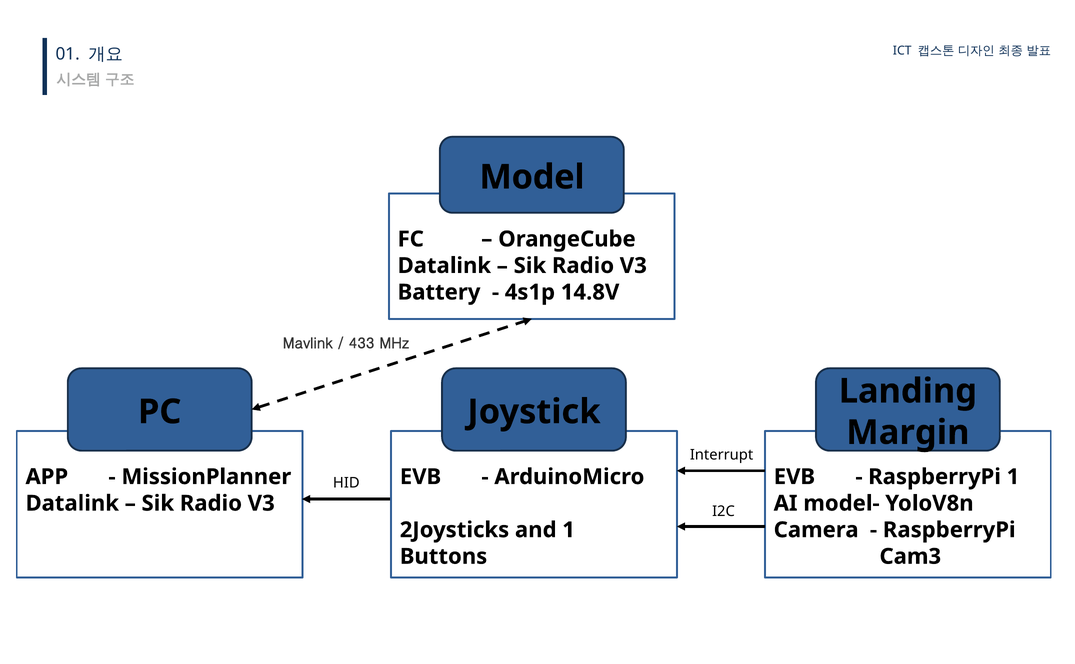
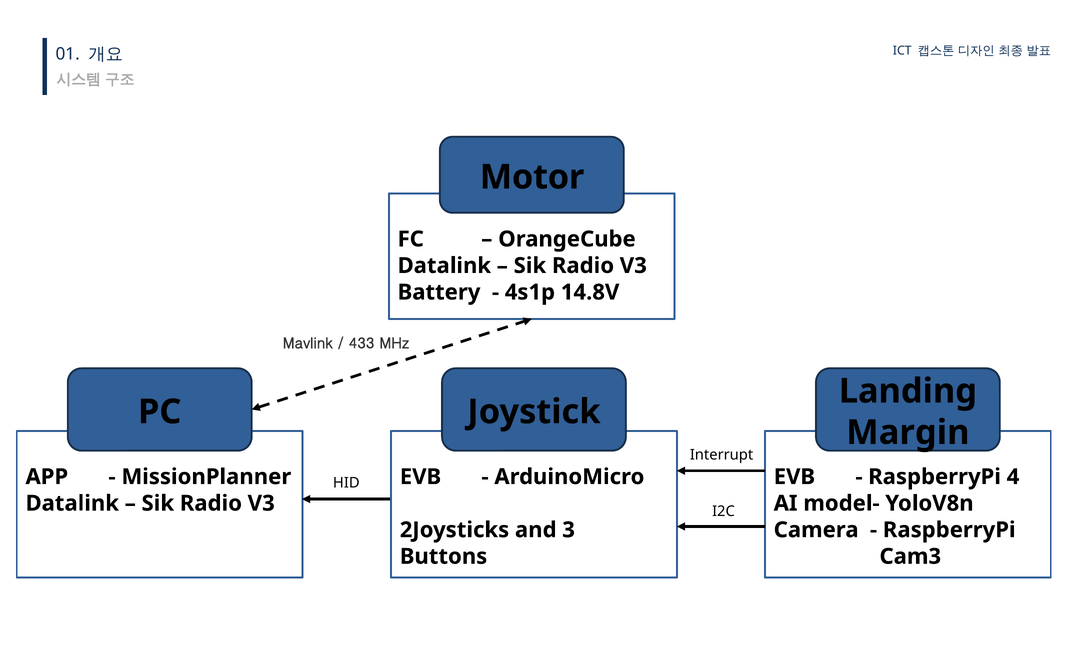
Model: Model -> Motor (532, 177)
RaspberryPi 1: 1 -> 4 (1013, 477)
and 1: 1 -> 3 (569, 530)
